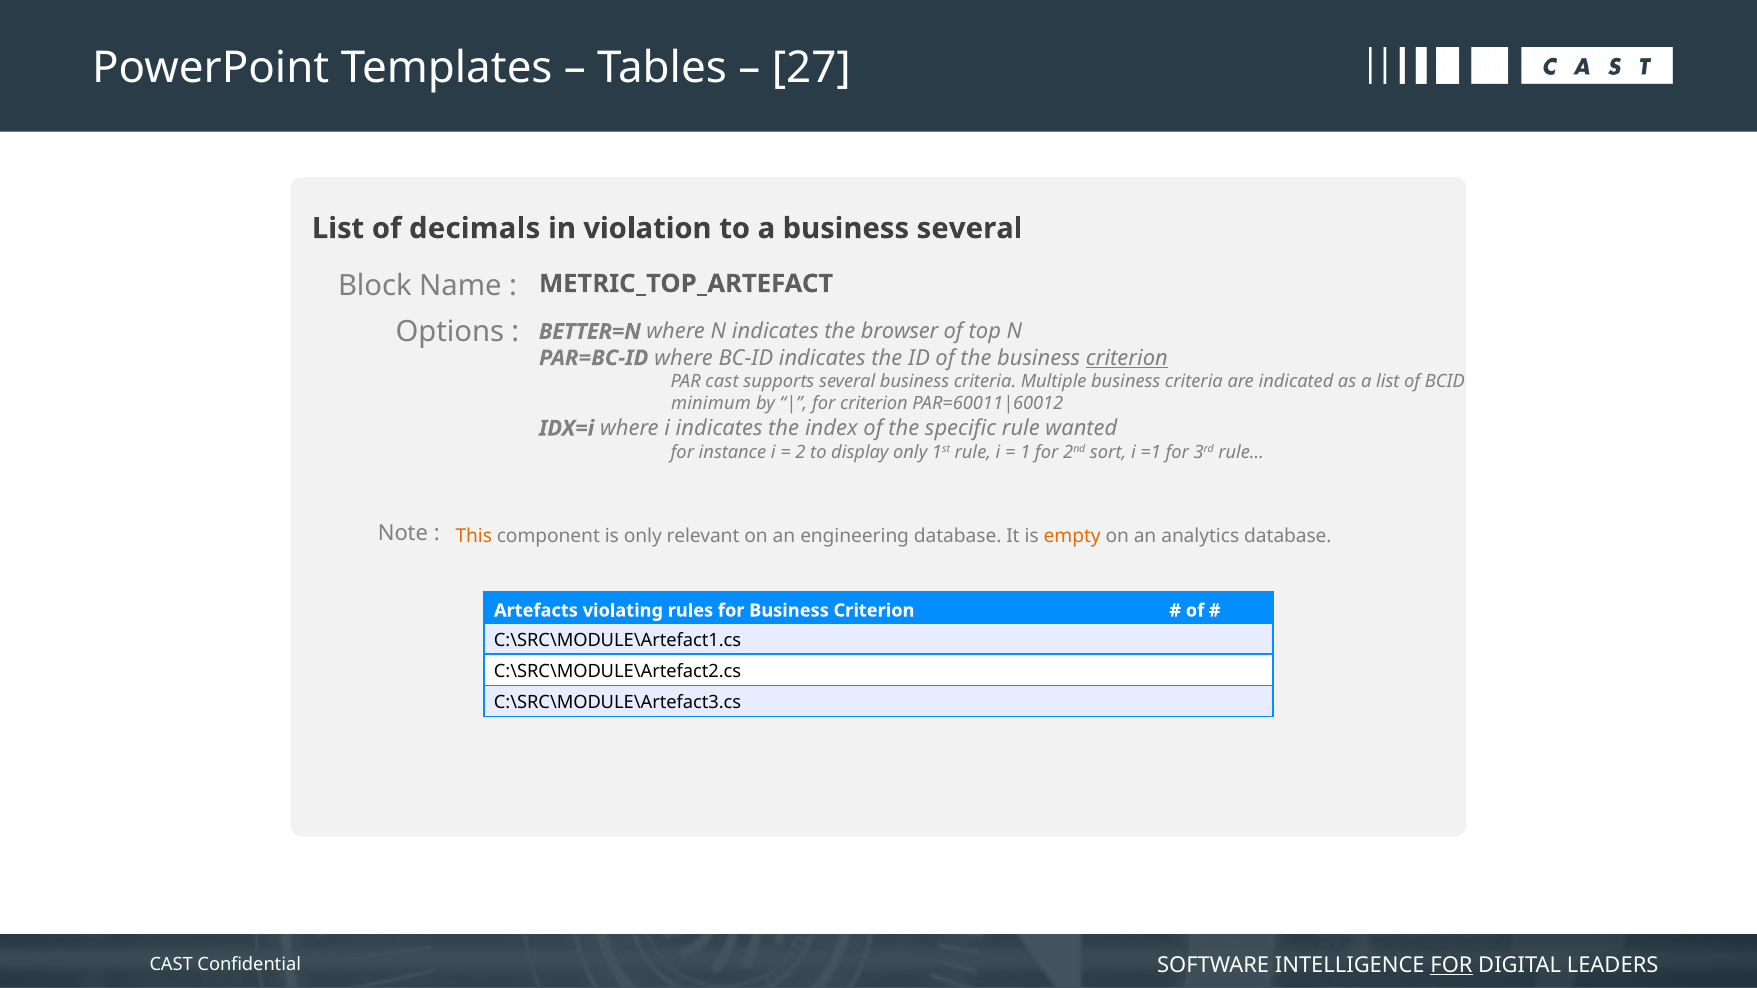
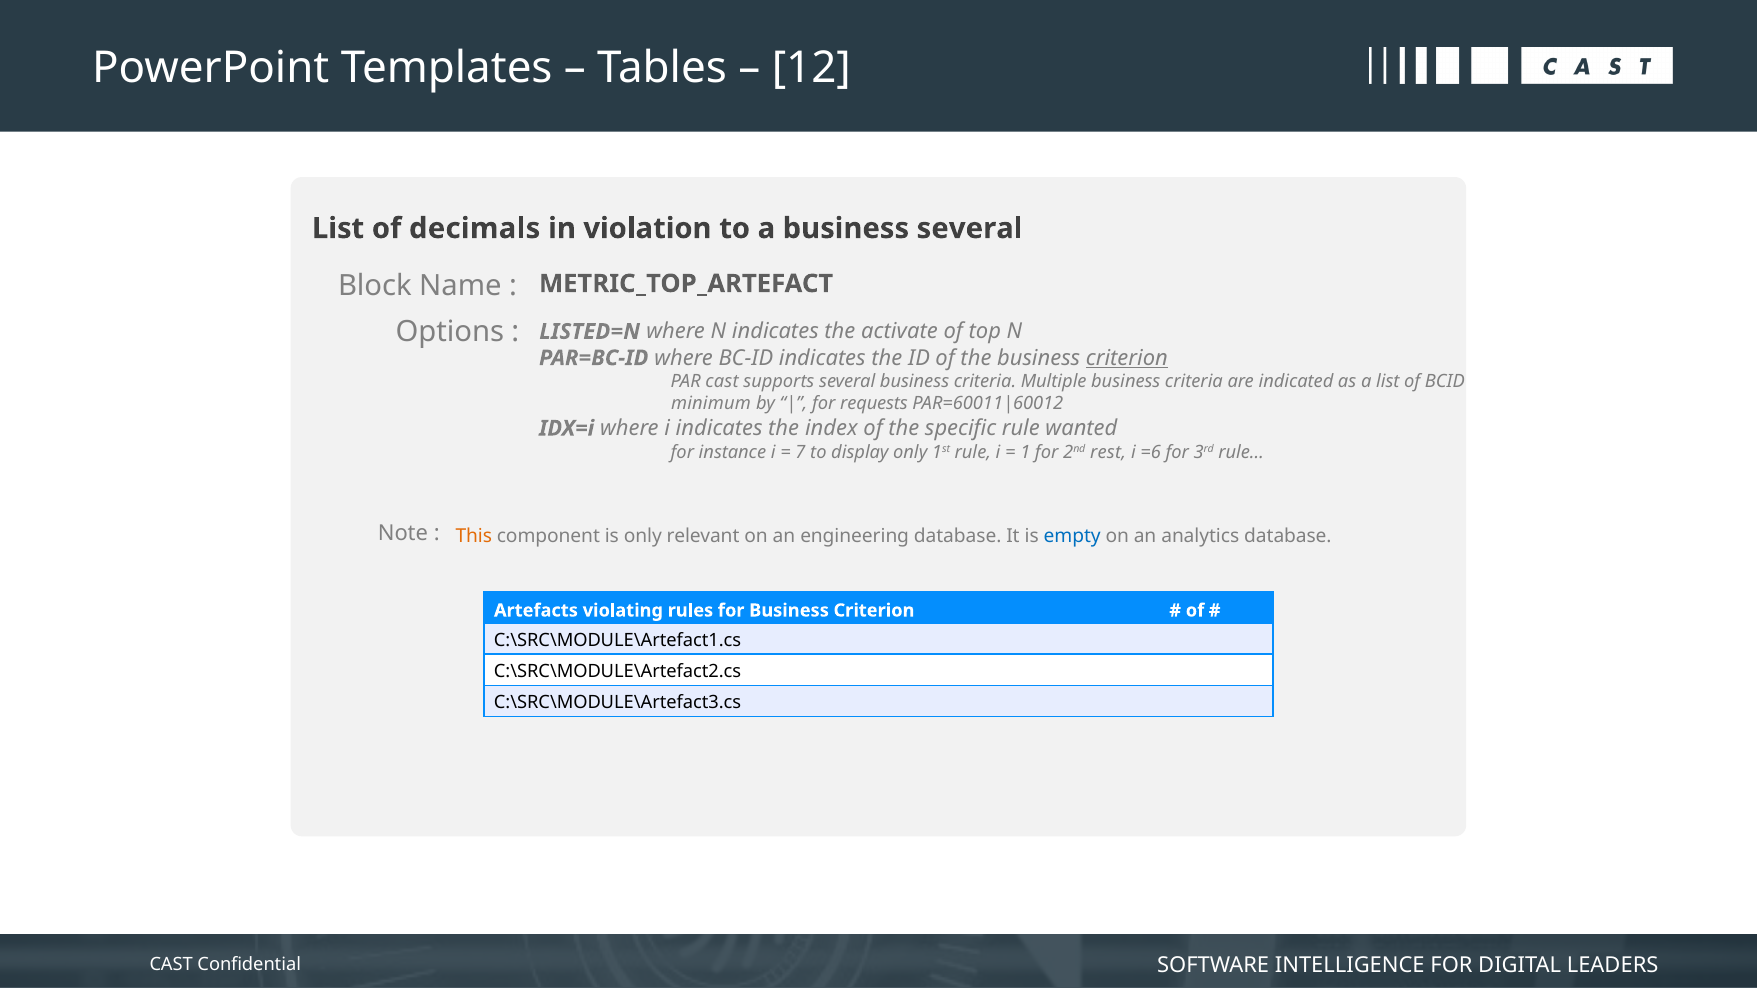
27: 27 -> 12 (811, 68)
BETTER=N: BETTER=N -> LISTED=N (590, 332)
browser: browser -> activate (899, 332)
for criterion: criterion -> requests (874, 404)
2: 2 -> 7 (801, 452)
sort: sort -> rest (1108, 452)
=1: =1 -> =6 (1151, 452)
empty colour: orange -> blue (1072, 536)
FOR underline: present -> none (1451, 965)
